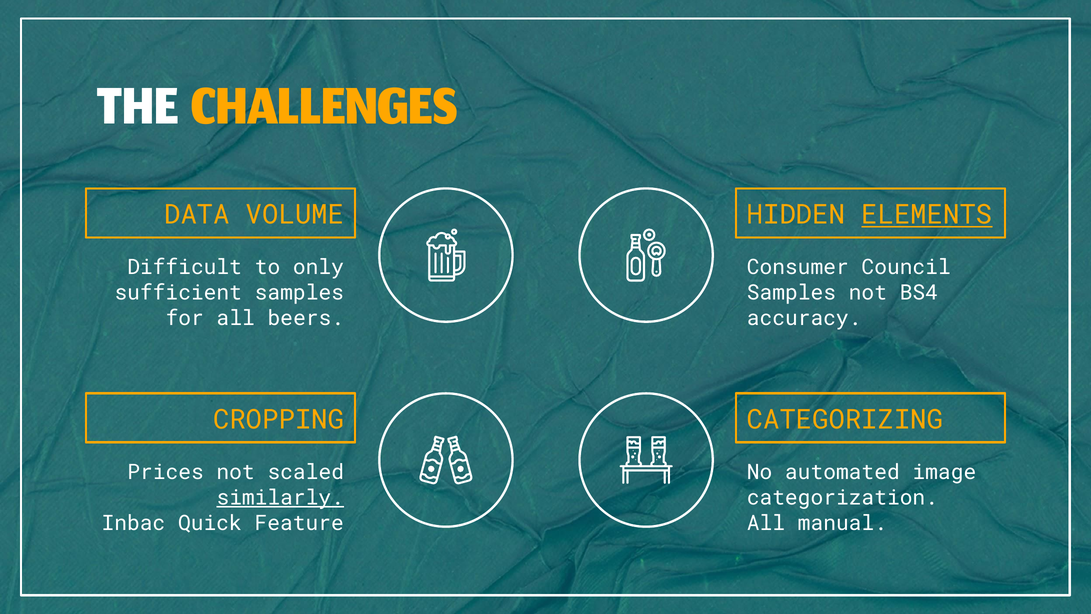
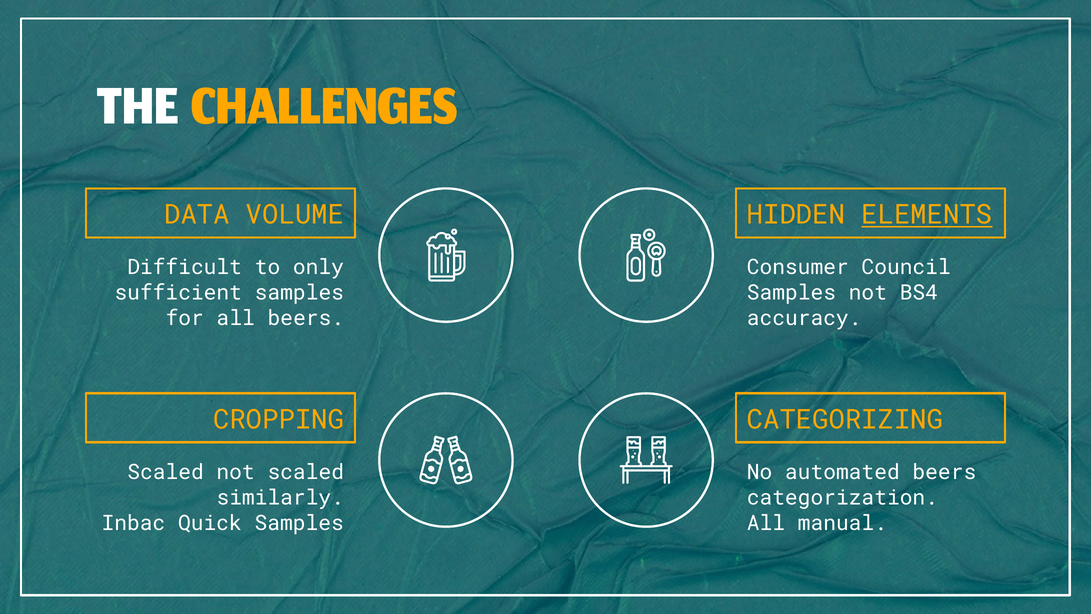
Prices: Prices -> Scaled (166, 472)
automated image: image -> beers (944, 472)
similarly underline: present -> none (280, 497)
Quick Feature: Feature -> Samples (299, 523)
